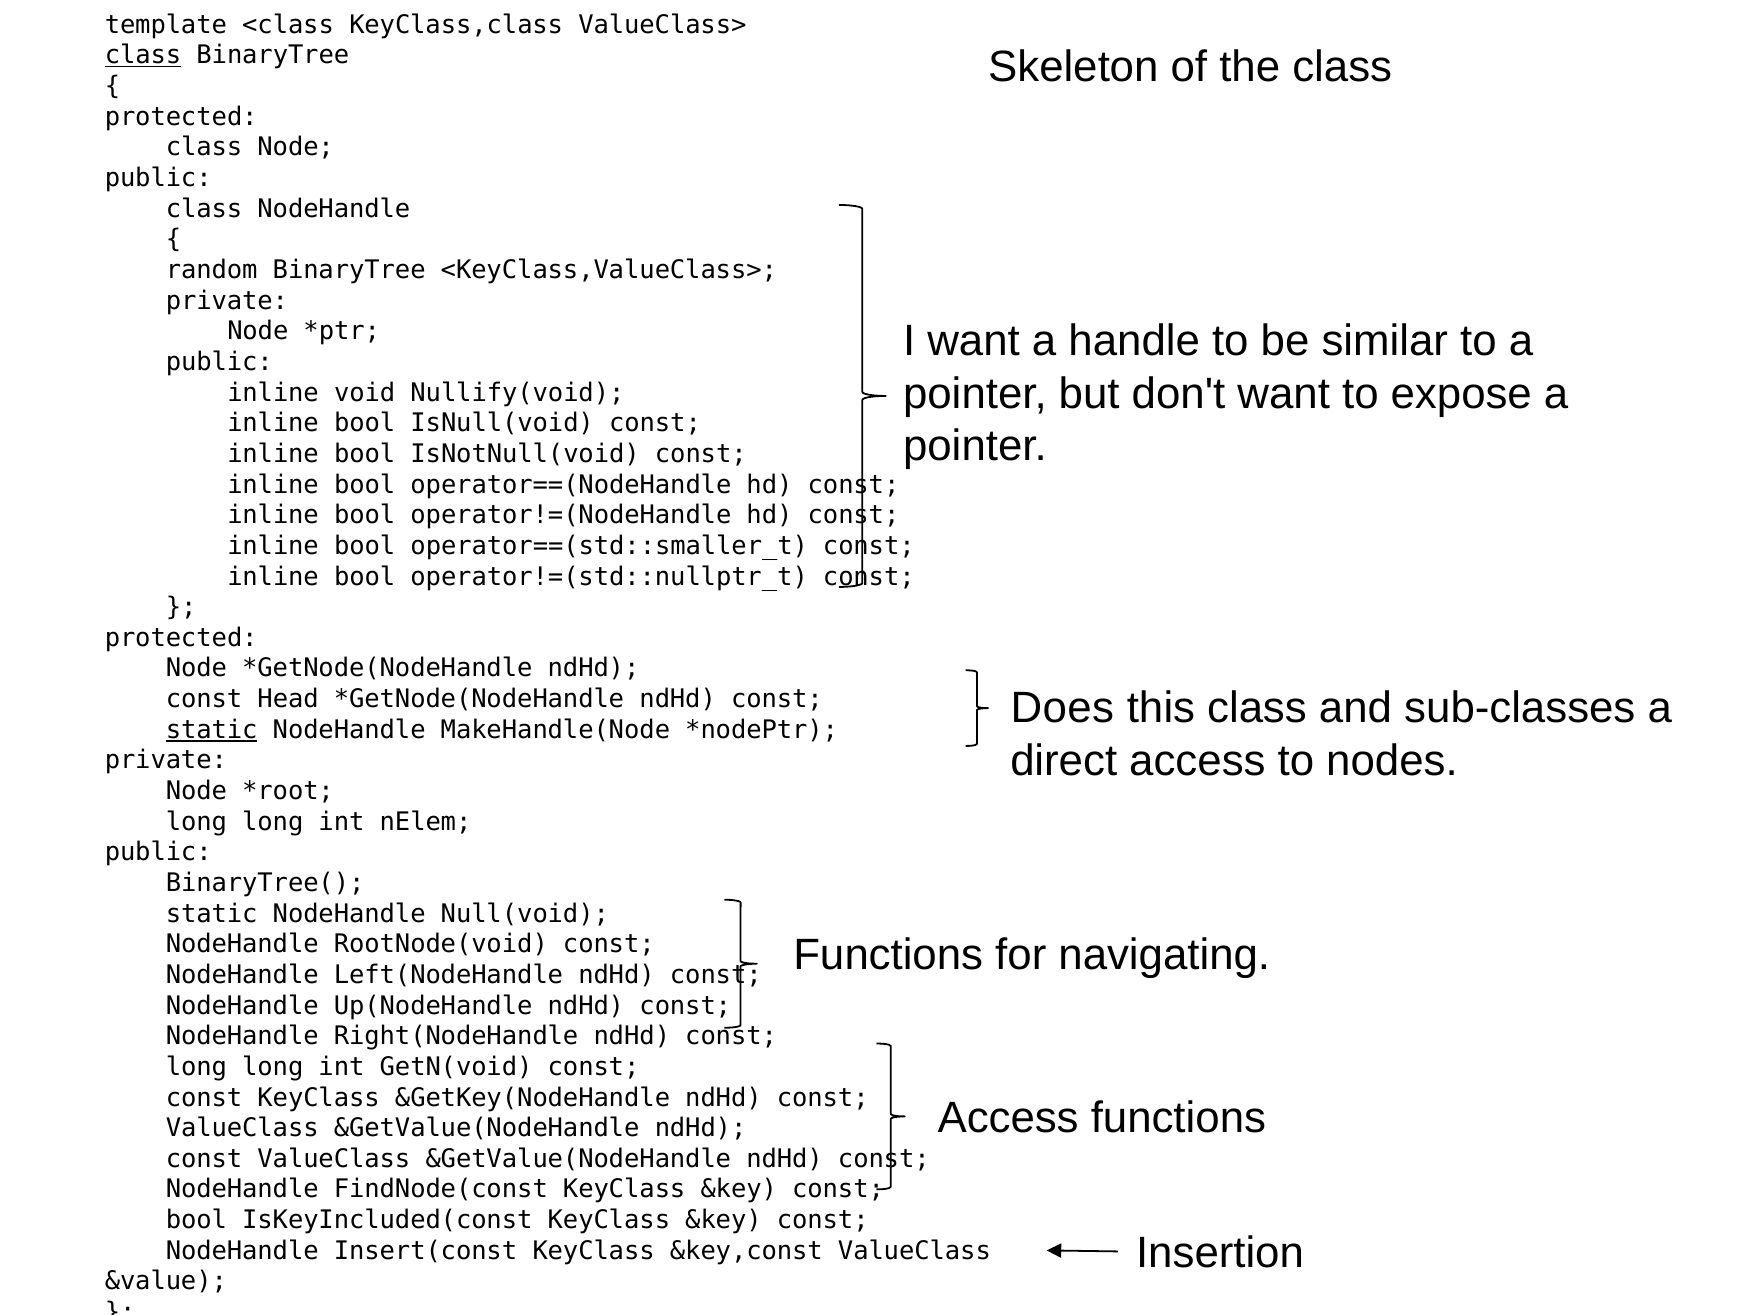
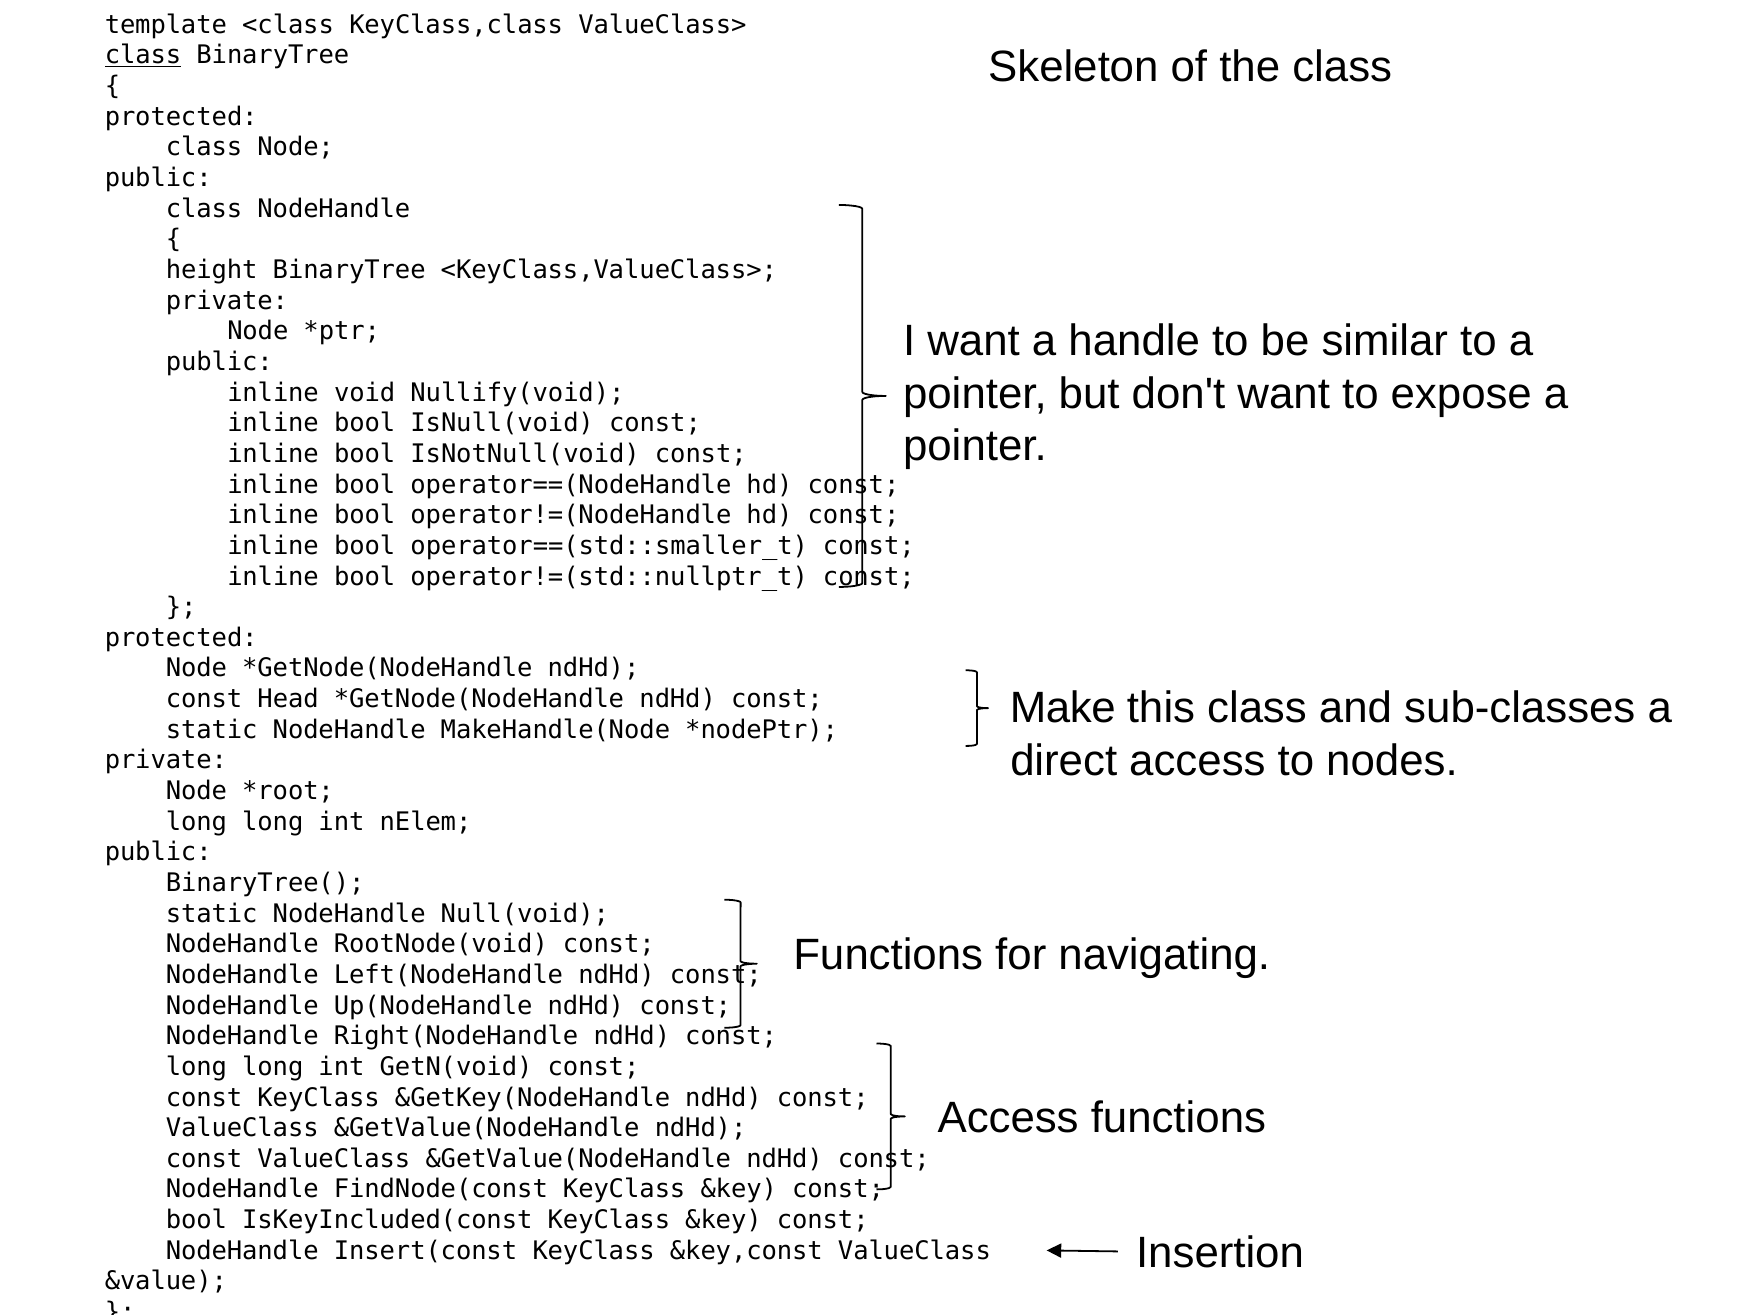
random: random -> height (212, 270)
Does: Does -> Make (1063, 708)
static underline: present -> none (212, 730)
